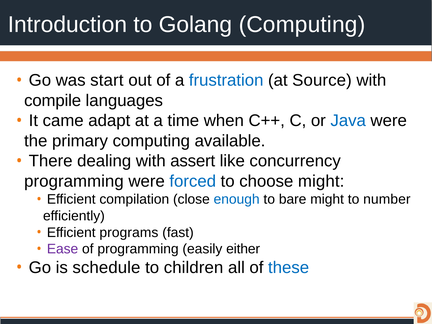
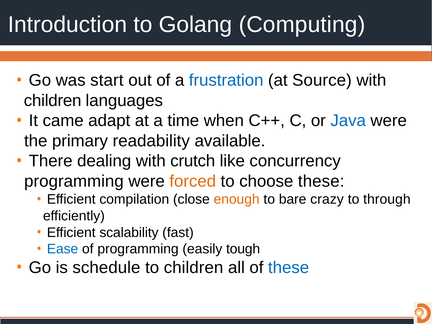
compile: compile -> children (53, 101)
primary computing: computing -> readability (151, 141)
assert: assert -> crutch (193, 161)
forced colour: blue -> orange (193, 181)
choose might: might -> these (321, 181)
enough colour: blue -> orange (237, 199)
bare might: might -> crazy (327, 199)
number: number -> through (387, 199)
programs: programs -> scalability (129, 232)
Ease colour: purple -> blue (63, 249)
either: either -> tough (243, 249)
